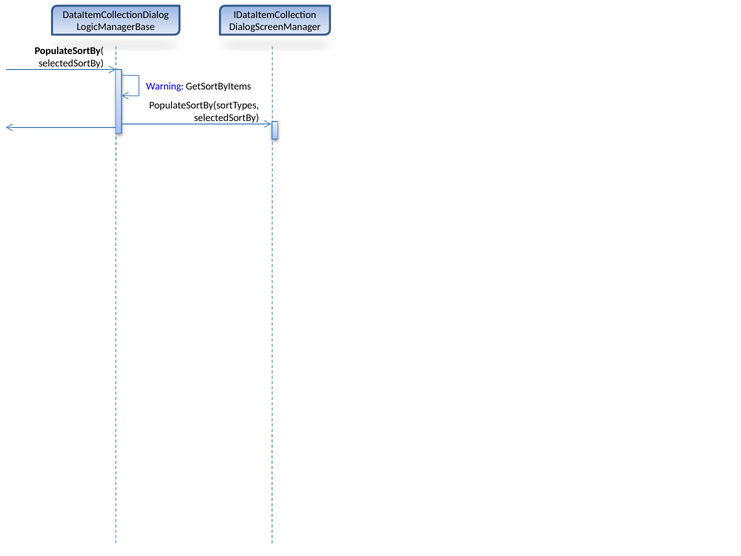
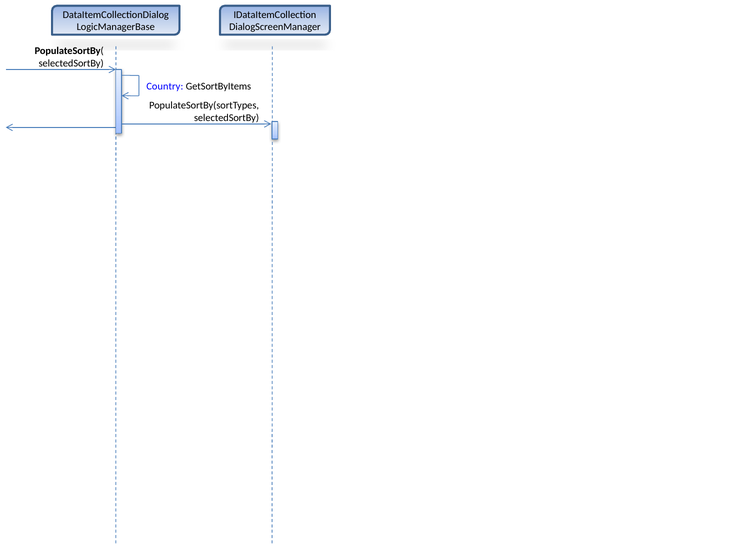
Warning: Warning -> Country (165, 86)
